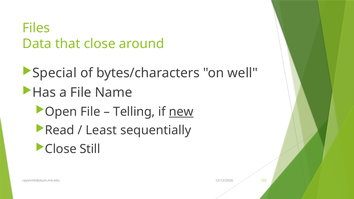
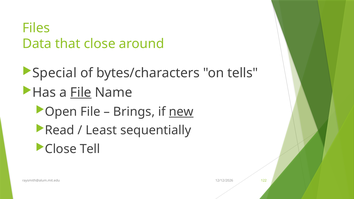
well: well -> tells (243, 73)
File underline: none -> present (81, 93)
Telling: Telling -> Brings (134, 112)
Still: Still -> Tell (90, 149)
